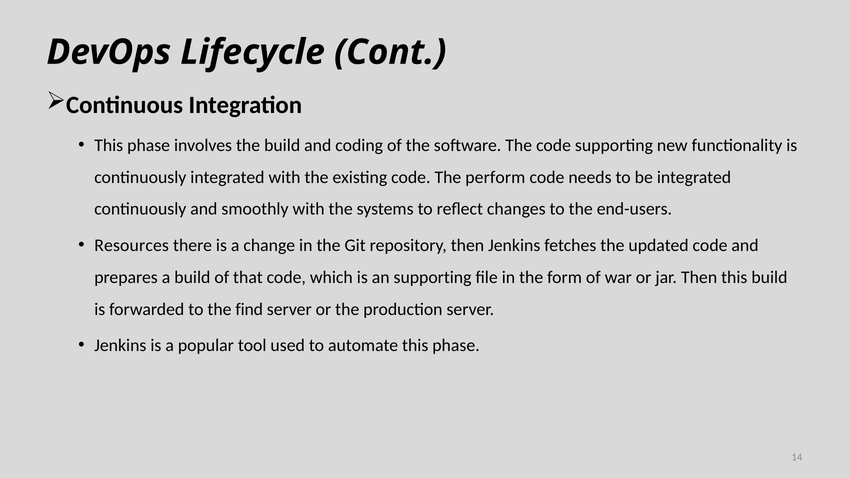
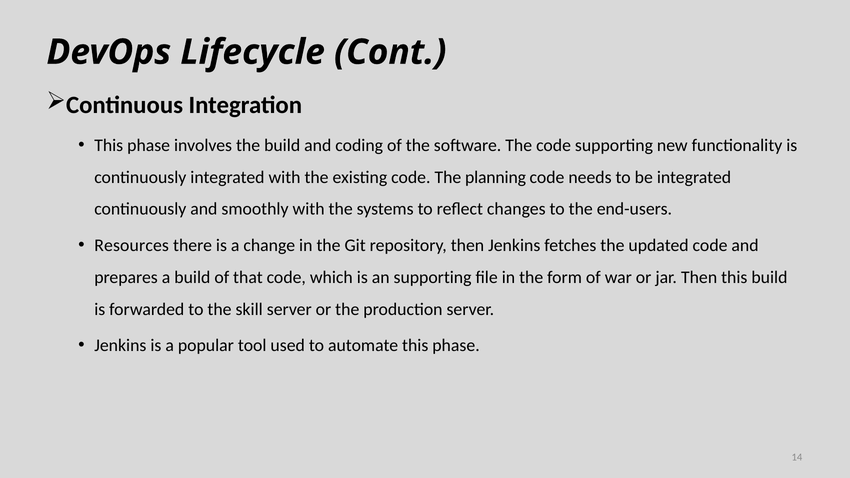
perform: perform -> planning (496, 177)
find: find -> skill (249, 309)
